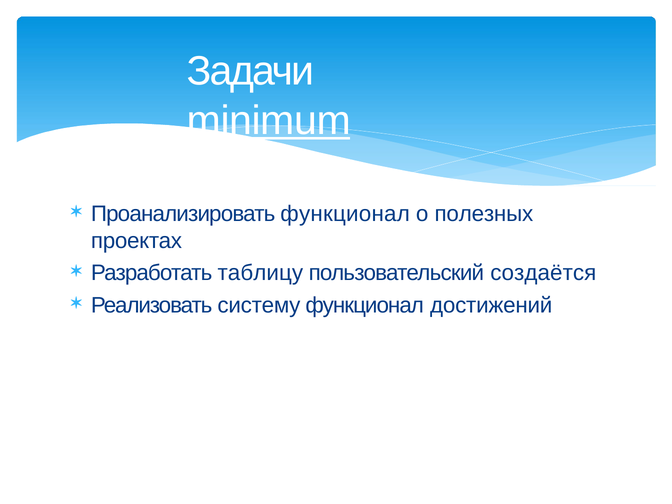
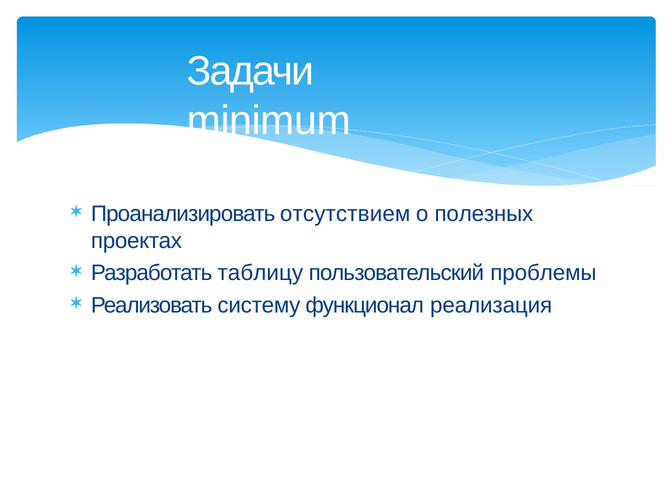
minimum underline: present -> none (269, 121)
Проанализировать функционал: функционал -> отсутствием (345, 214)
создаётся: создаётся -> проблемы (543, 273)
достижений: достижений -> реализация (491, 305)
